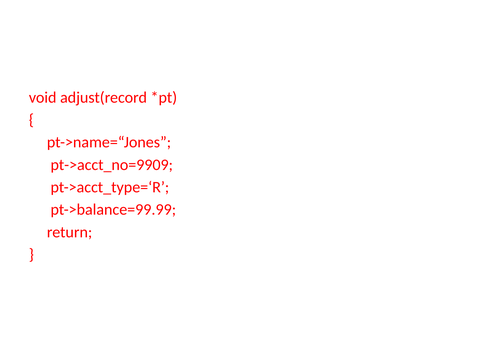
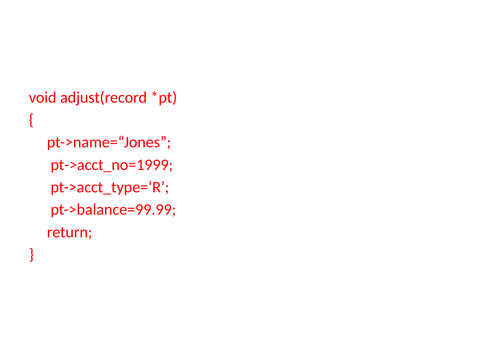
pt->acct_no=9909: pt->acct_no=9909 -> pt->acct_no=1999 (112, 165)
